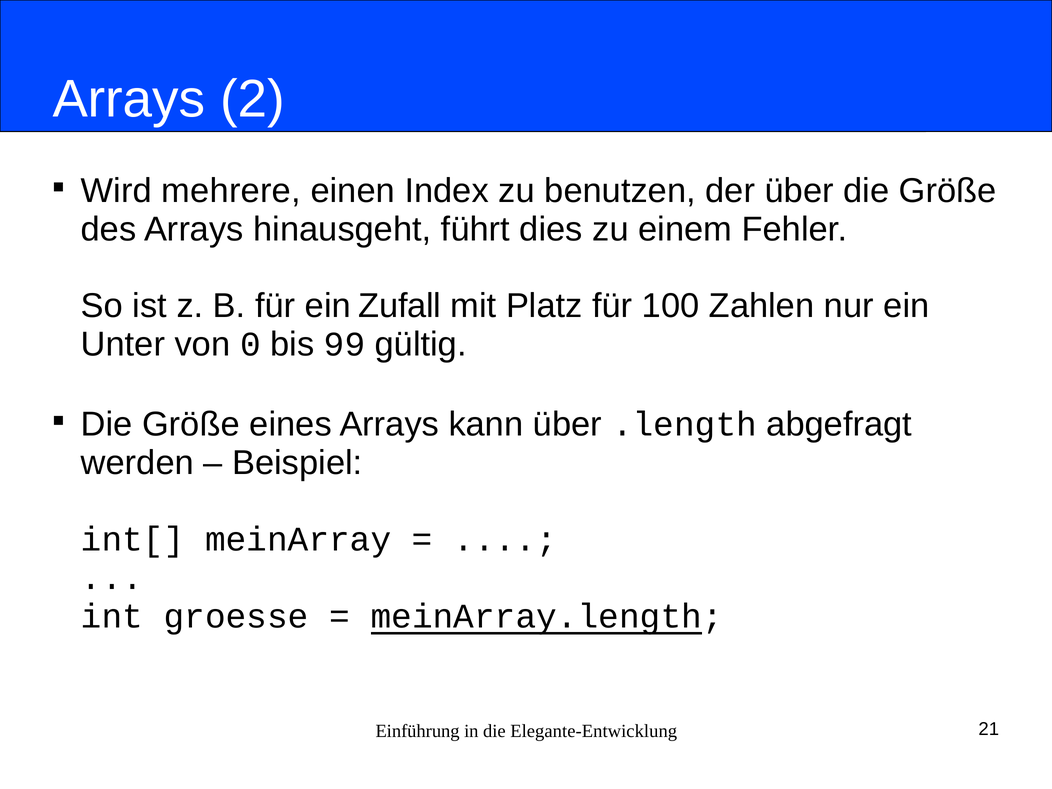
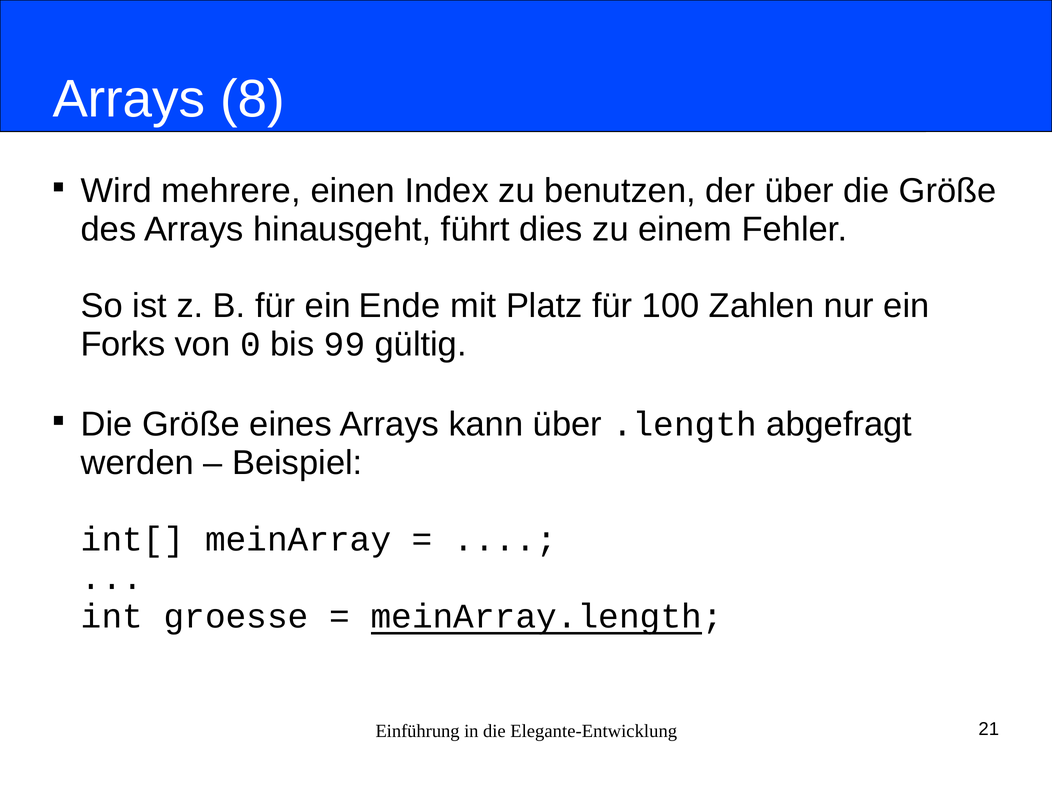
2: 2 -> 8 (252, 99)
Zufall: Zufall -> Ende (399, 306)
Unter: Unter -> Forks (123, 344)
